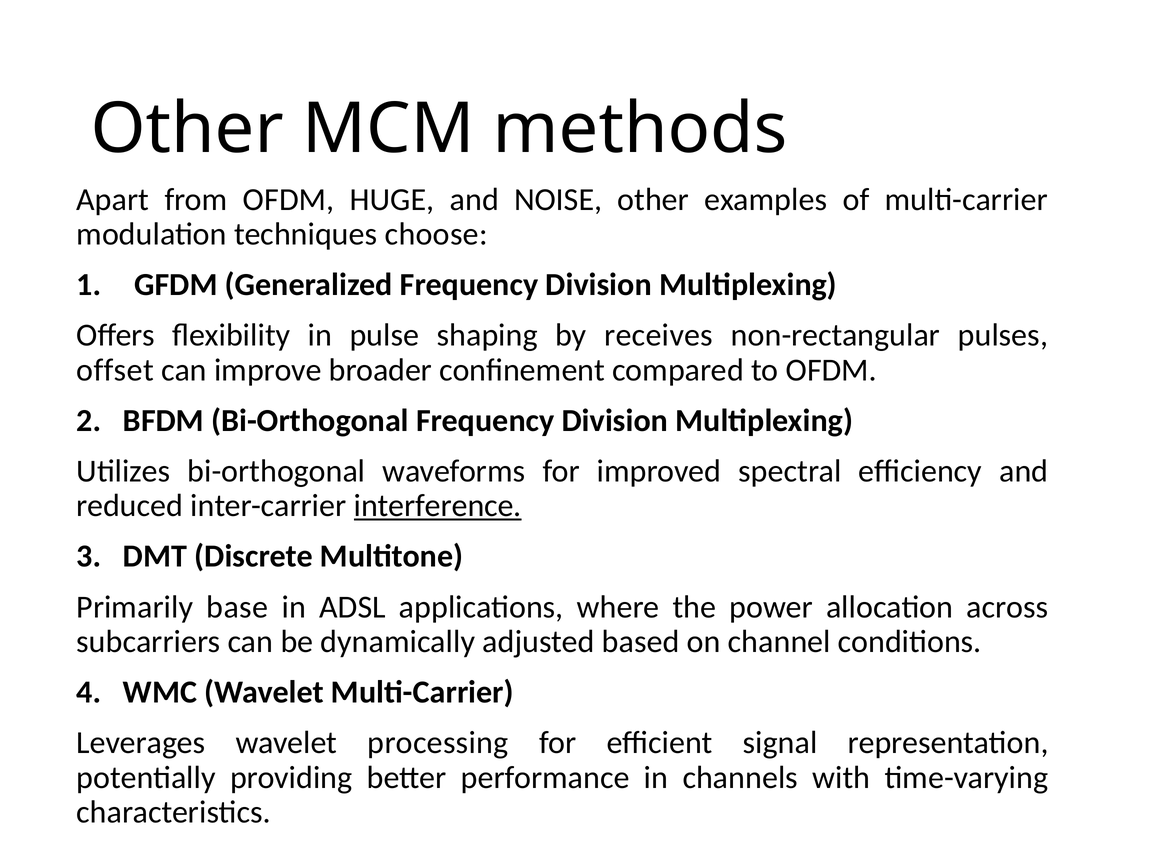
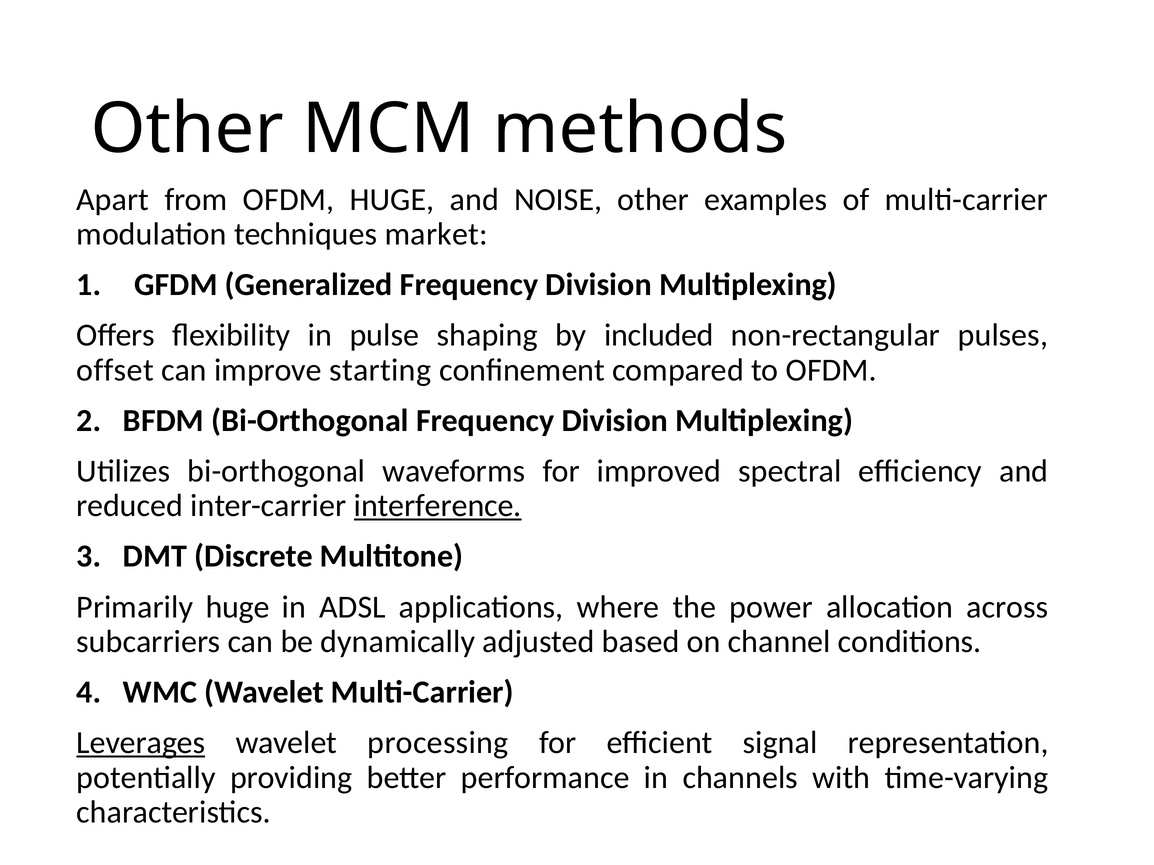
choose: choose -> market (436, 234)
receives: receives -> included (659, 336)
broader: broader -> starting (380, 370)
Primarily base: base -> huge (238, 607)
Leverages underline: none -> present (141, 743)
